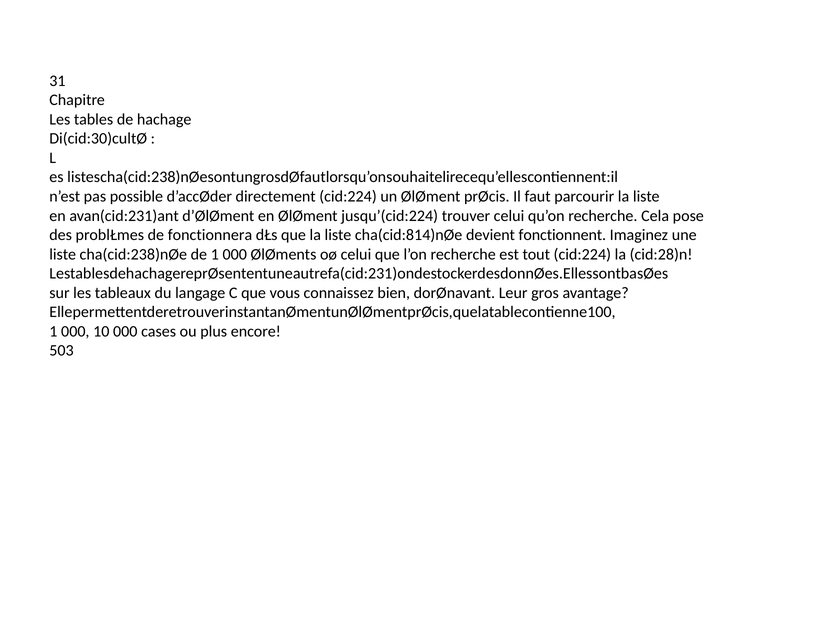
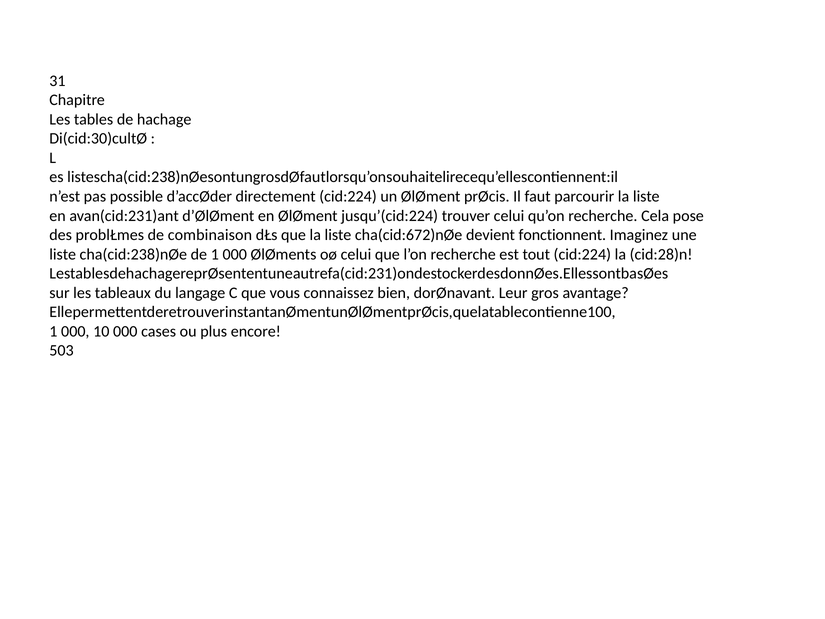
fonctionnera: fonctionnera -> combinaison (210, 235)
cha(cid:814)nØe: cha(cid:814)nØe -> cha(cid:672)nØe (409, 235)
